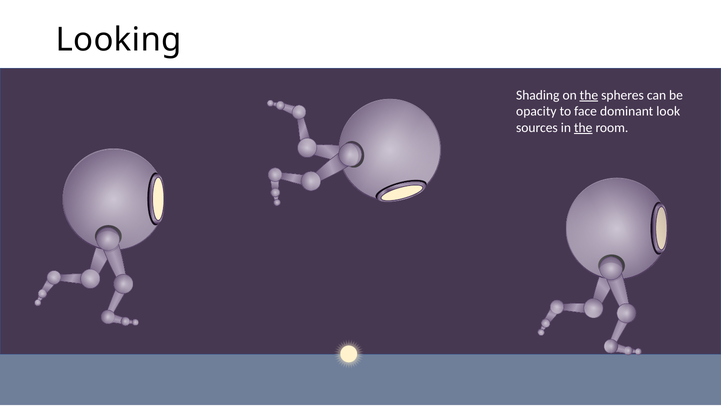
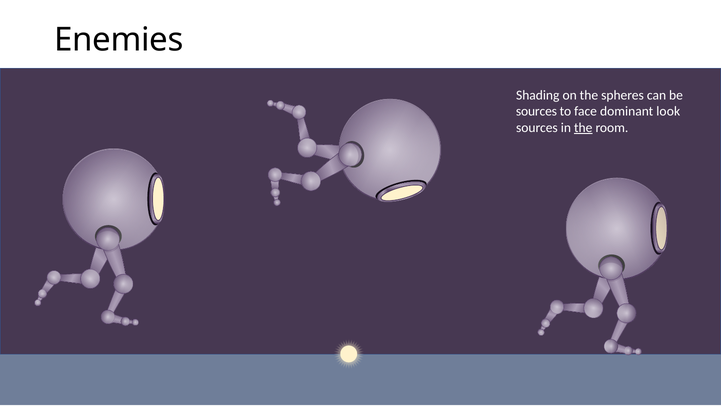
Looking: Looking -> Enemies (119, 40)
the underline: present -> none (589, 95)
opacity: opacity -> sources (536, 111)
